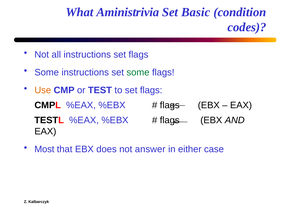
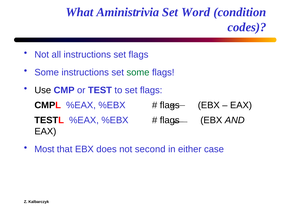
Basic: Basic -> Word (196, 12)
Use colour: orange -> black (43, 90)
answer: answer -> second (150, 149)
